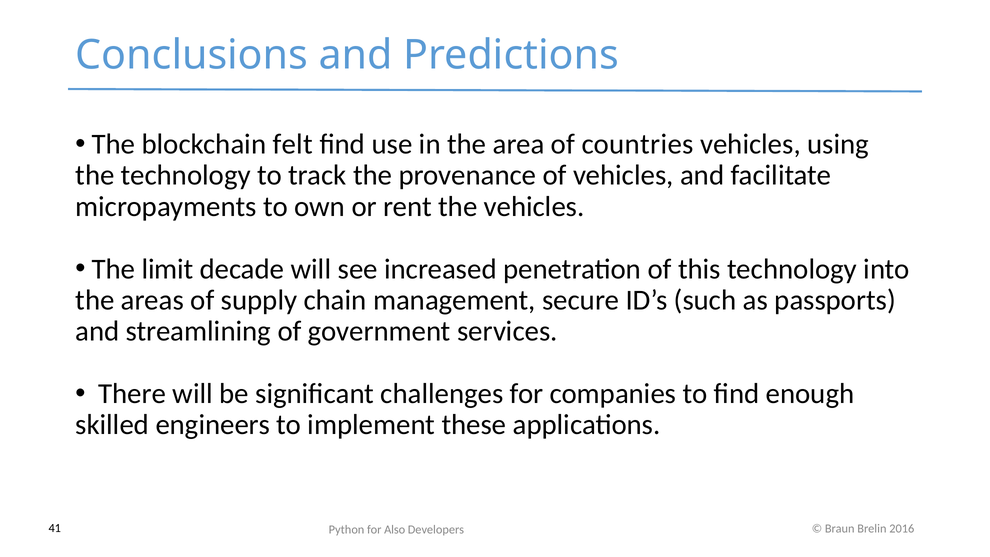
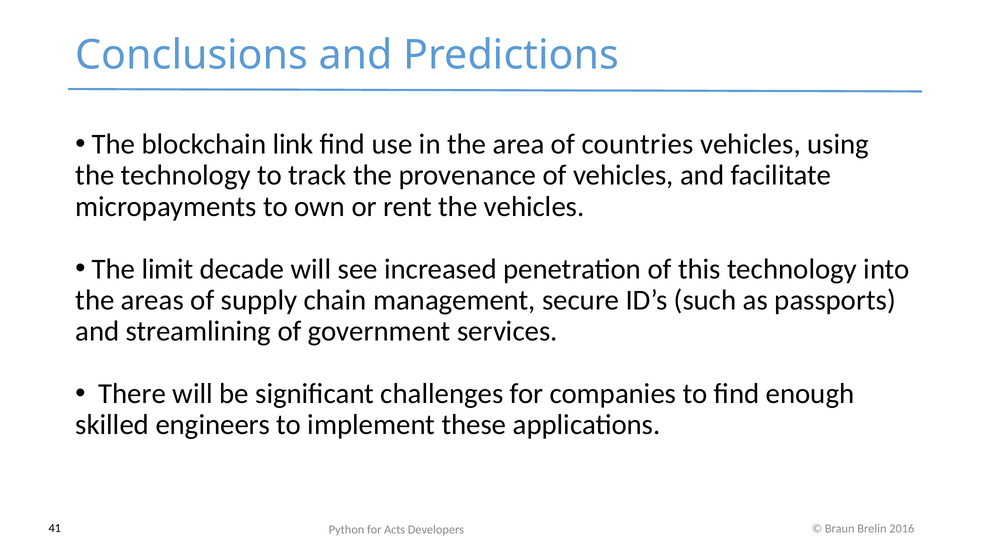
felt: felt -> link (293, 144)
Also: Also -> Acts (395, 529)
